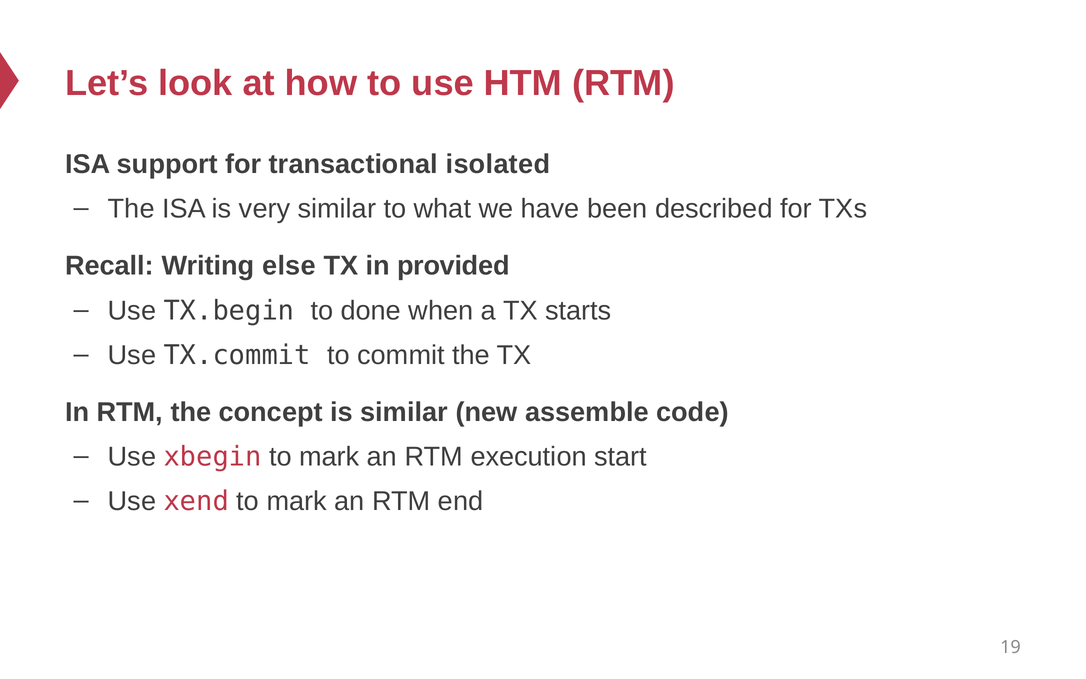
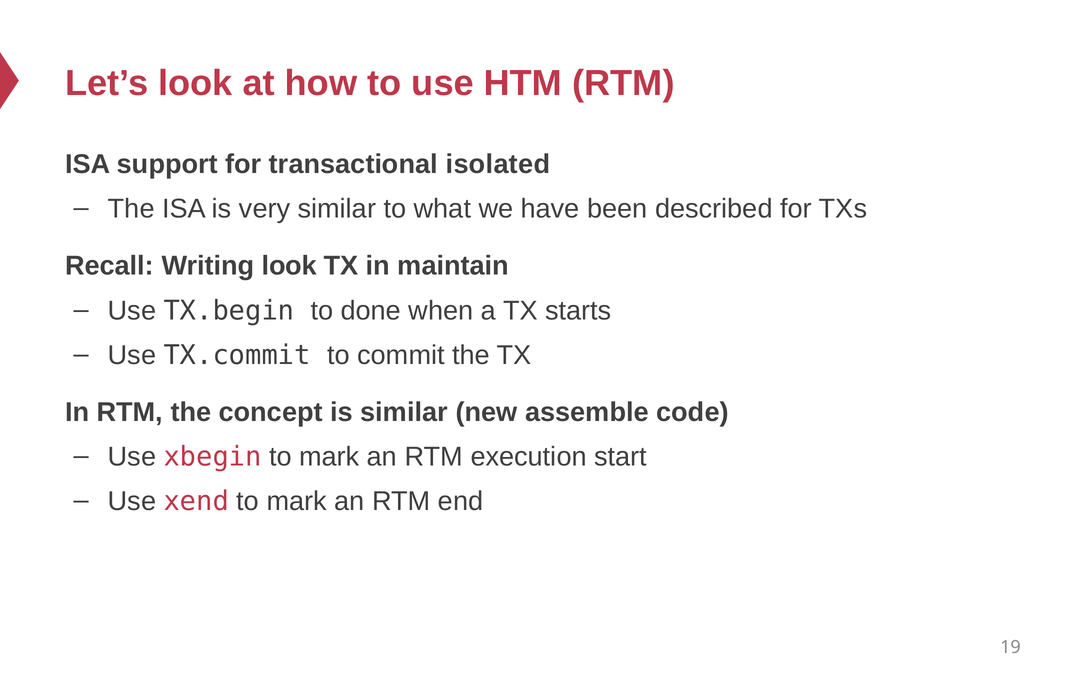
Writing else: else -> look (289, 266)
provided: provided -> maintain (453, 266)
